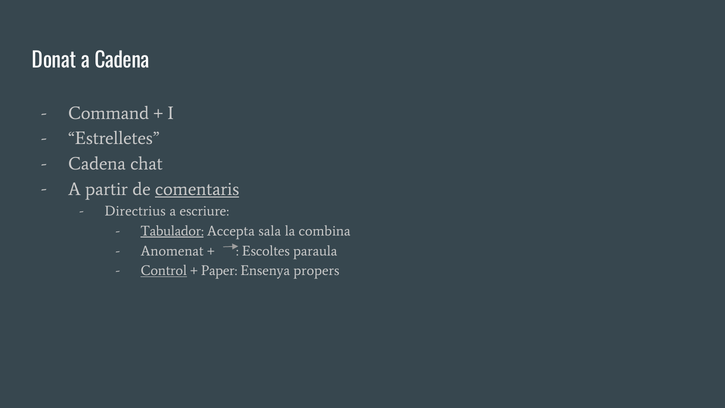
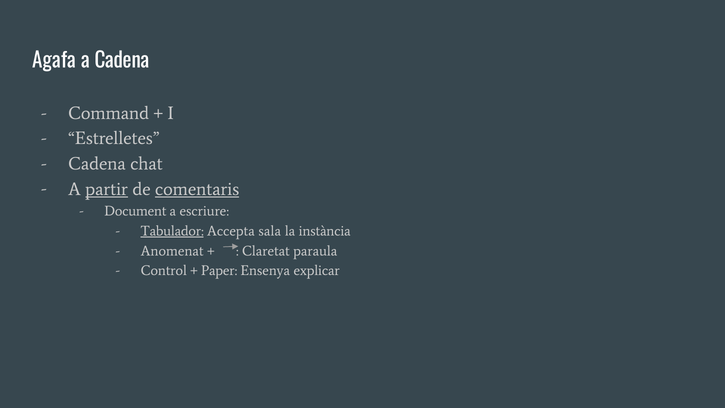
Donat: Donat -> Agafa (54, 61)
partir underline: none -> present (107, 189)
Directrius: Directrius -> Document (135, 211)
combina: combina -> instància (325, 231)
Escoltes: Escoltes -> Claretat (266, 251)
Control underline: present -> none (164, 271)
propers: propers -> explicar (317, 271)
